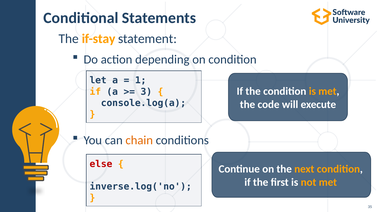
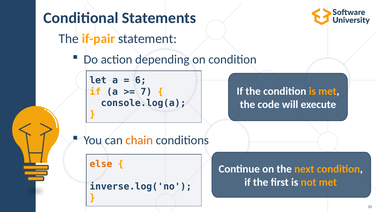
if-stay: if-stay -> if-pair (99, 39)
1: 1 -> 6 (141, 80)
3: 3 -> 7 (146, 92)
else colour: red -> orange (101, 164)
